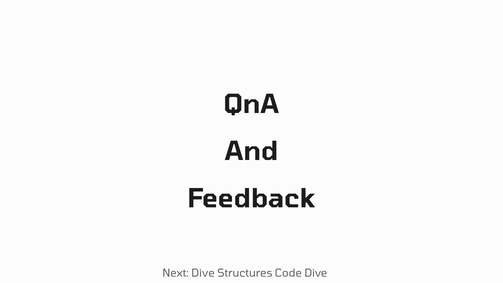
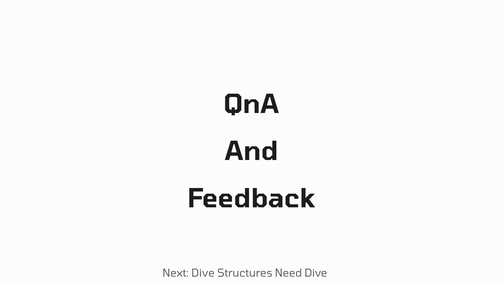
Code: Code -> Need (288, 273)
